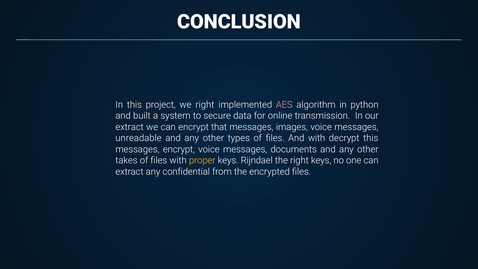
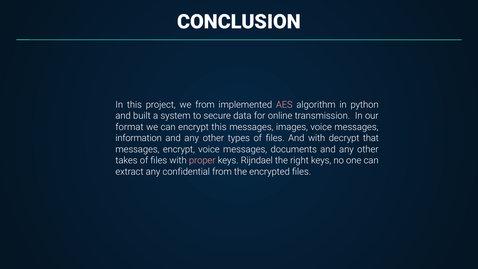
we right: right -> from (205, 105)
extract: extract -> format (129, 127)
encrypt that: that -> this (219, 127)
unreadable: unreadable -> information (139, 138)
decrypt this: this -> that (371, 138)
proper colour: yellow -> pink (202, 161)
